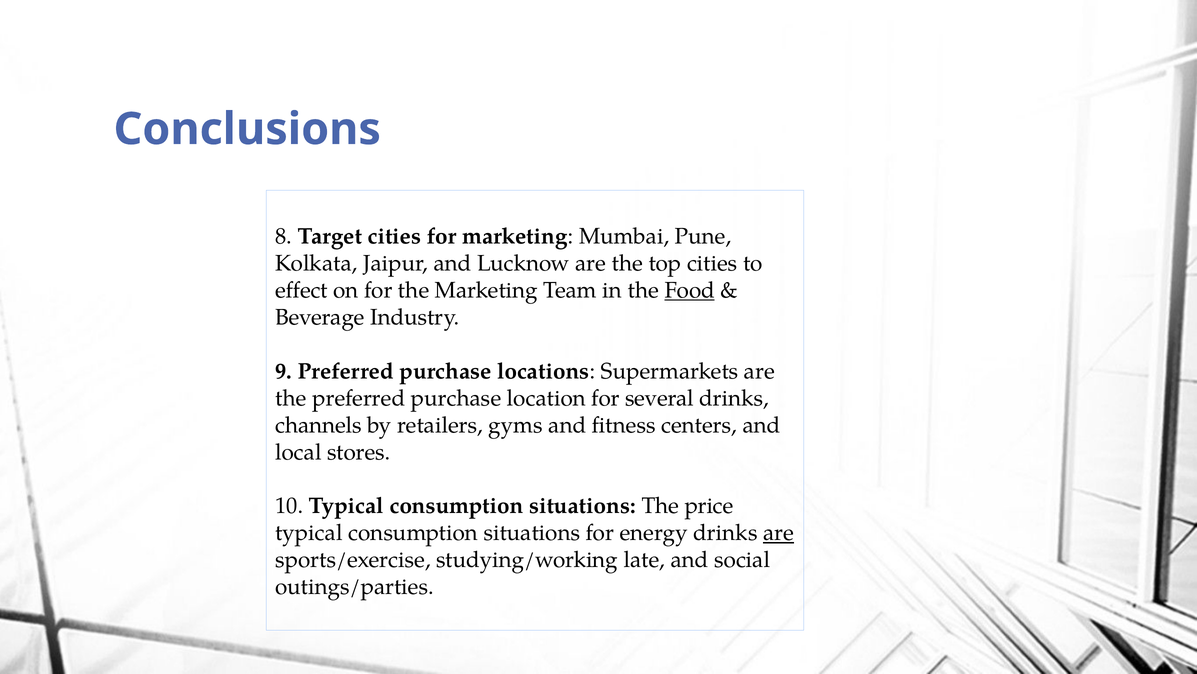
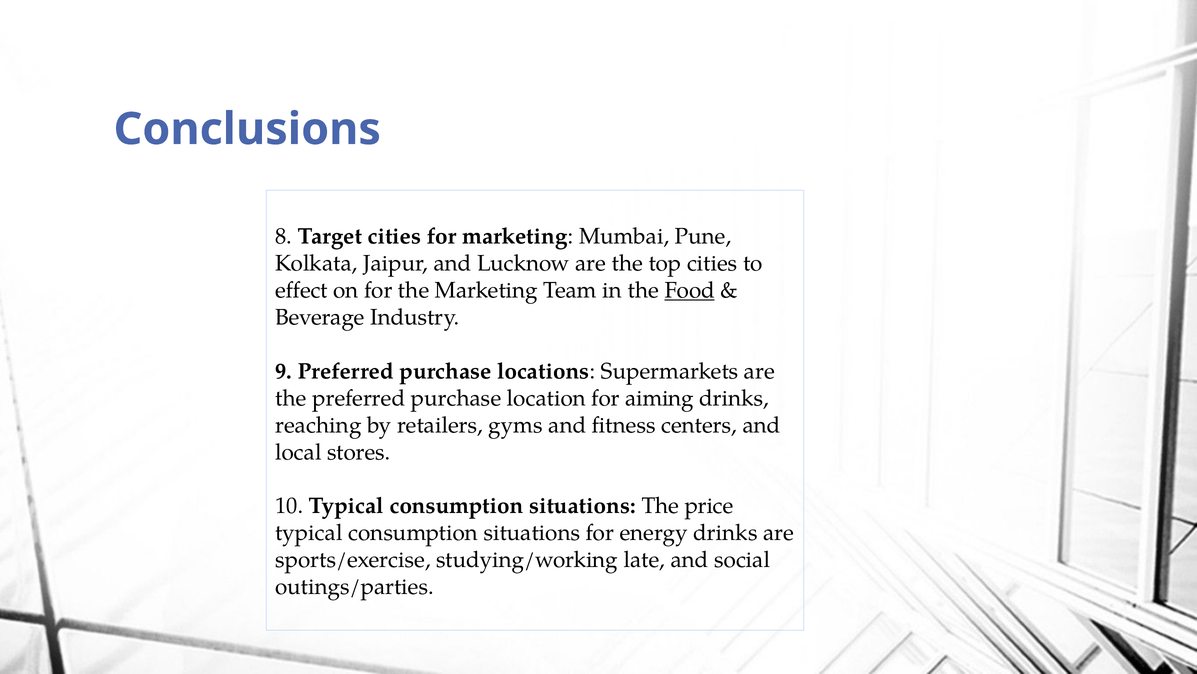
several: several -> aiming (659, 398)
channels: channels -> reaching (318, 425)
are underline: present -> none (779, 533)
